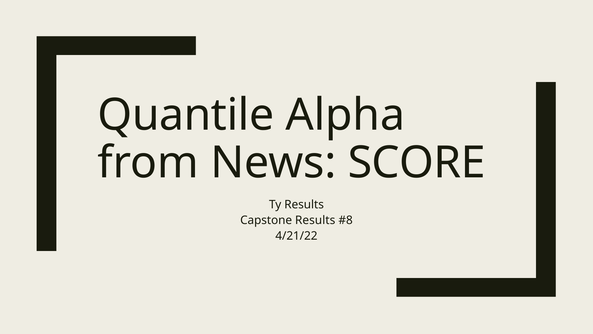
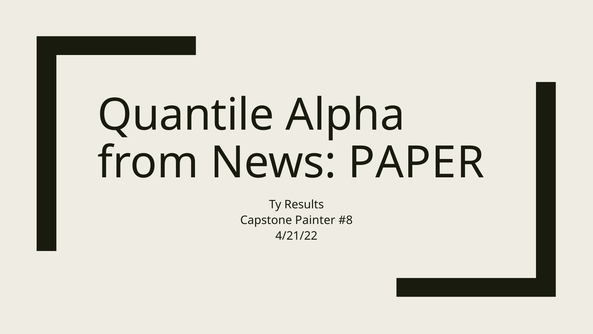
SCORE: SCORE -> PAPER (416, 163)
Capstone Results: Results -> Painter (315, 220)
